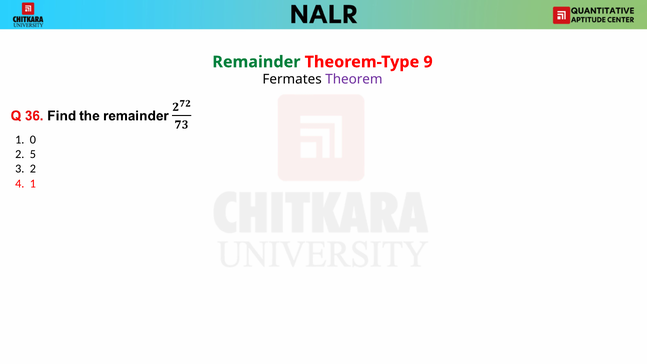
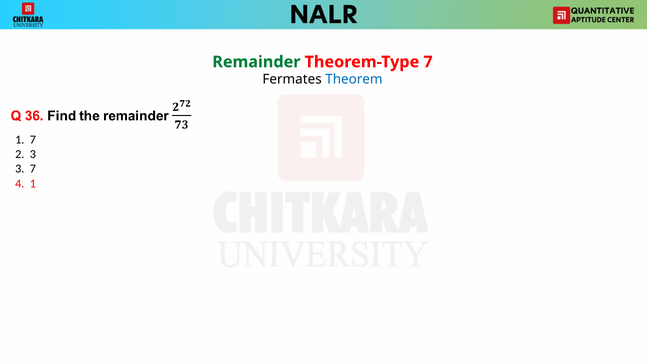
Theorem-Type 9: 9 -> 7 (428, 62)
Theorem colour: purple -> blue (354, 80)
1 0: 0 -> 7 (33, 140)
2 5: 5 -> 3 (33, 154)
3 2: 2 -> 7 (33, 169)
